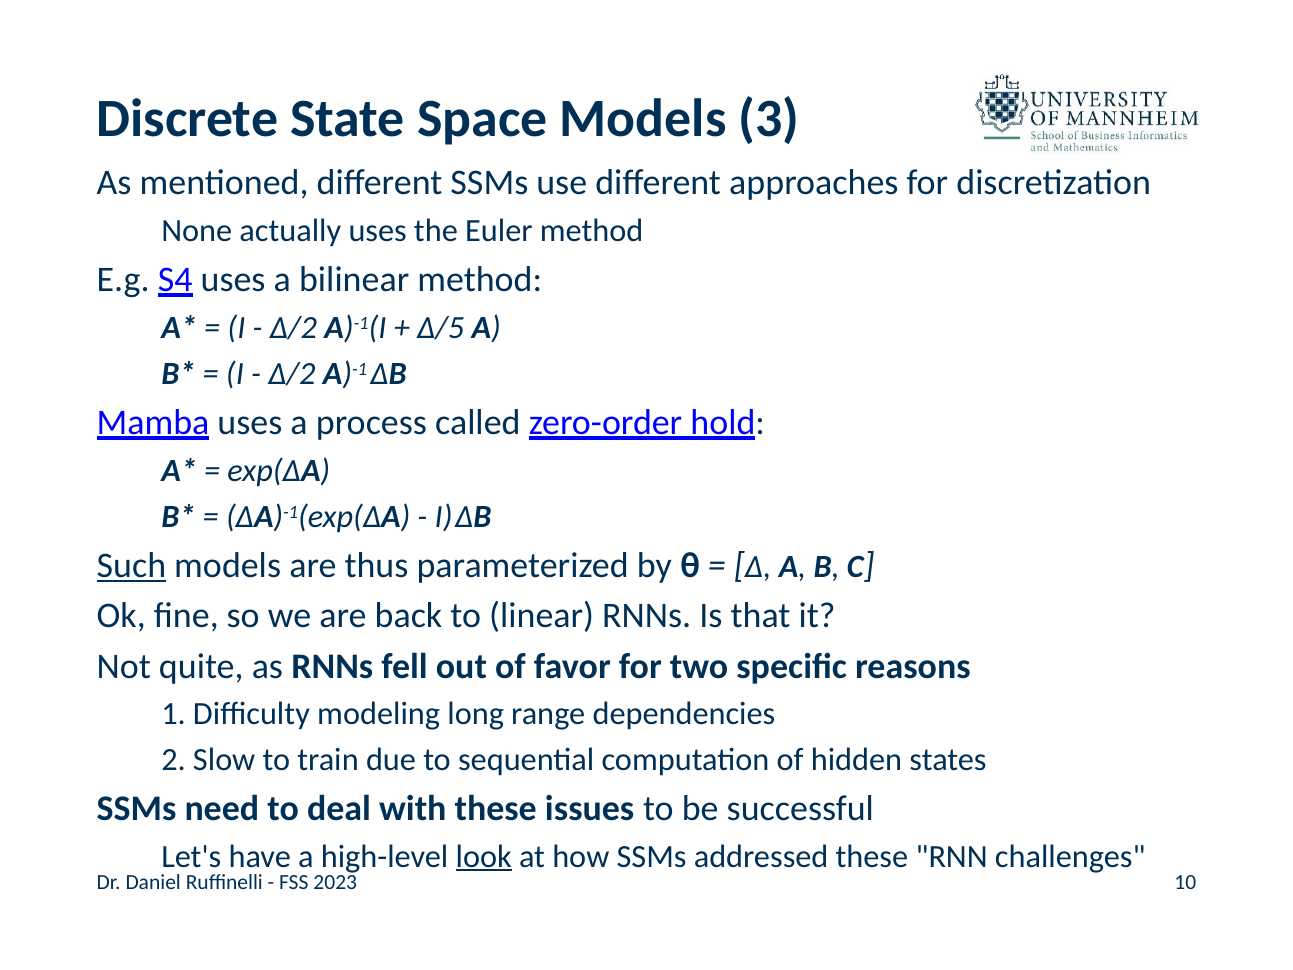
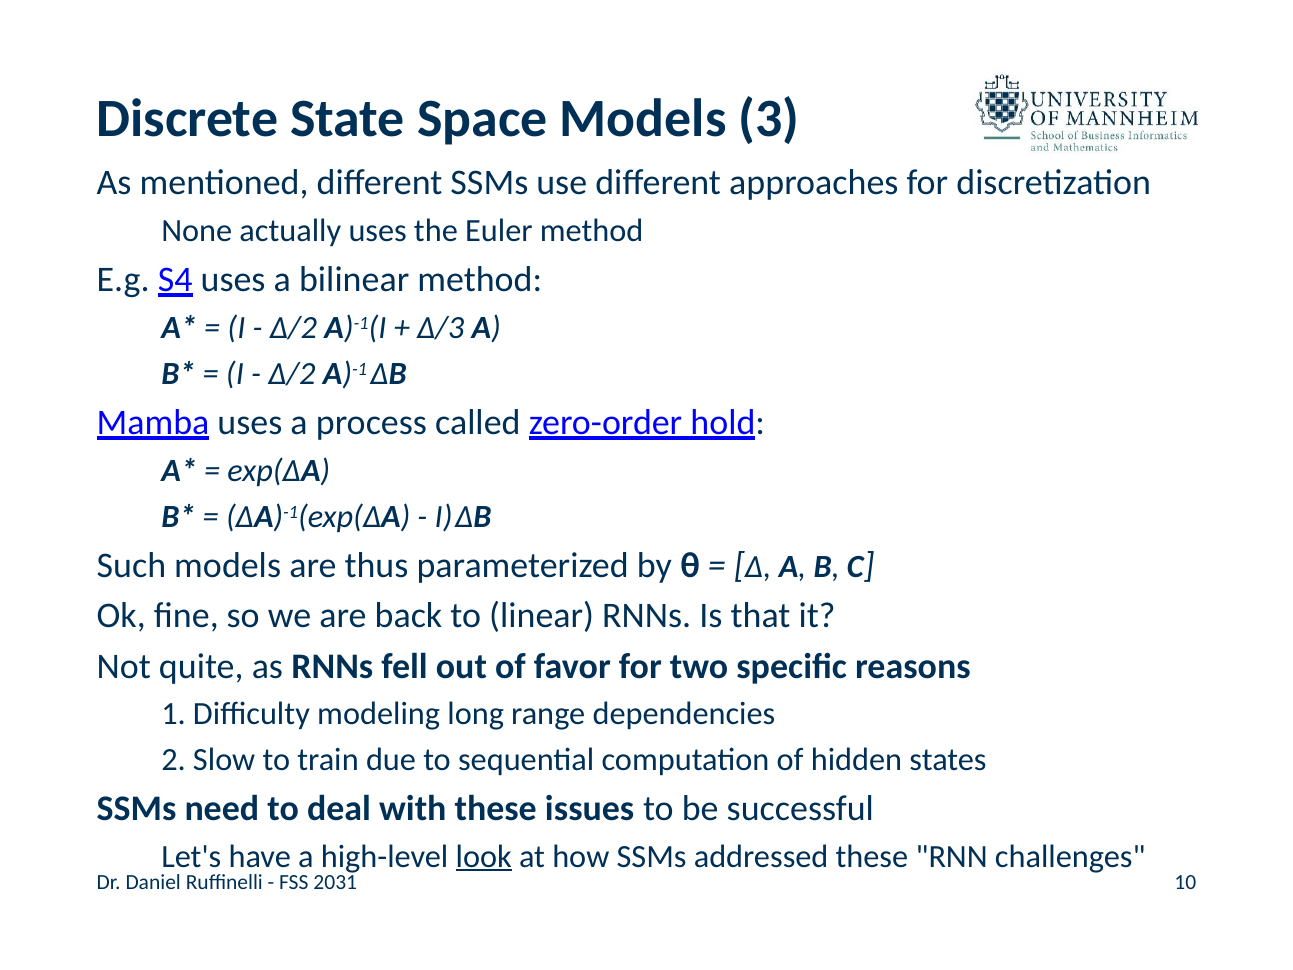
Δ/5: Δ/5 -> Δ/3 (441, 328)
Such underline: present -> none (131, 565)
2023: 2023 -> 2031 (335, 882)
